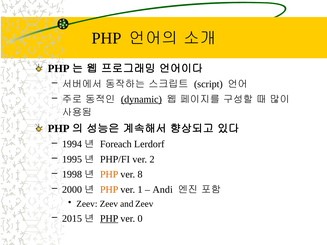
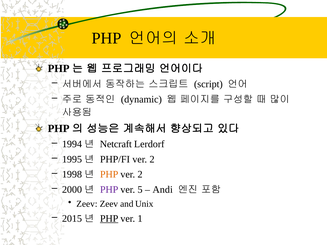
dynamic underline: present -> none (141, 99)
Foreach: Foreach -> Netcraft (116, 144)
8: 8 -> 2 (140, 175)
PHP colour: orange -> purple (109, 190)
1: 1 -> 5 (140, 190)
and Zeev: Zeev -> Unix (144, 204)
0: 0 -> 1 (140, 219)
